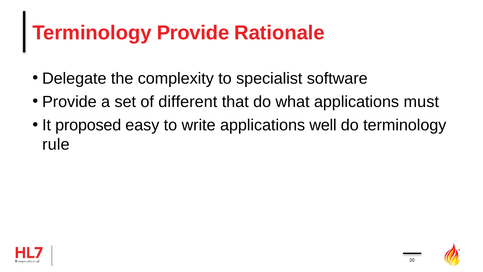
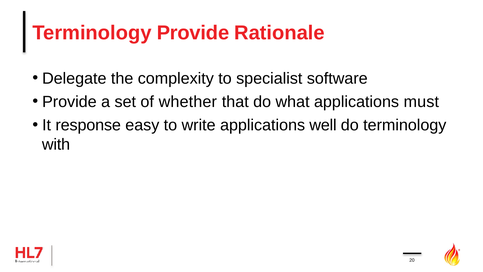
different: different -> whether (188, 102)
proposed: proposed -> response (88, 125)
rule: rule -> with (56, 144)
